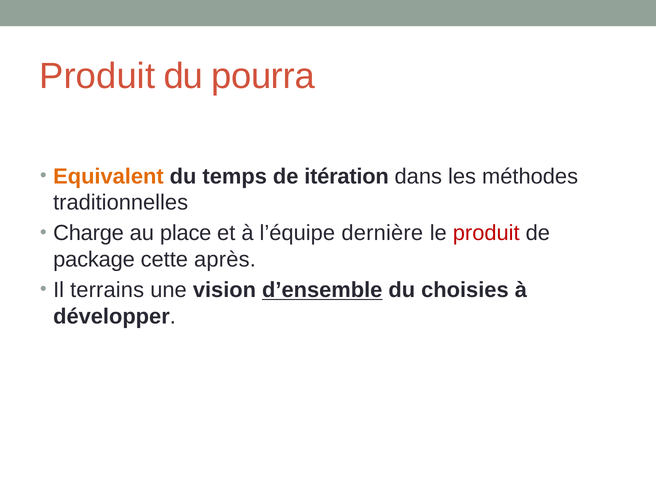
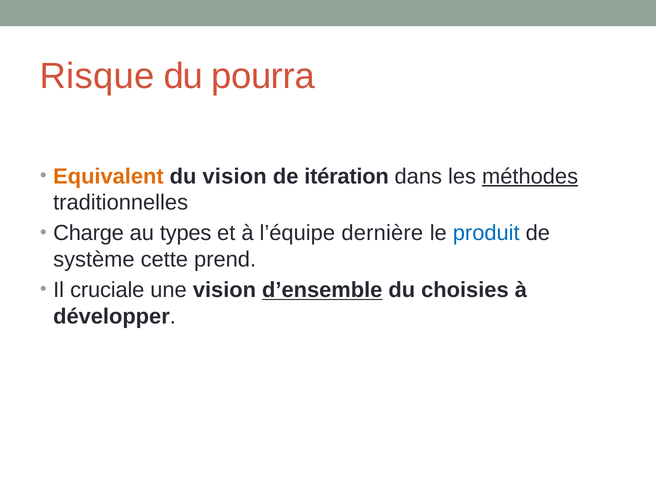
Produit: Produit -> Risque (97, 76)
du temps: temps -> vision (235, 176)
méthodes underline: none -> present (530, 176)
place: place -> types (186, 233)
produit colour: red -> blue (486, 233)
package: package -> système (94, 259)
après: après -> prend (225, 259)
terrains: terrains -> cruciale (107, 290)
